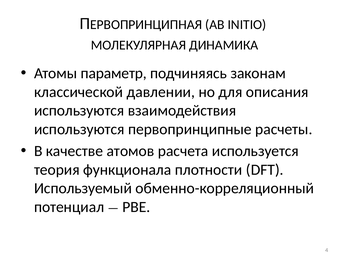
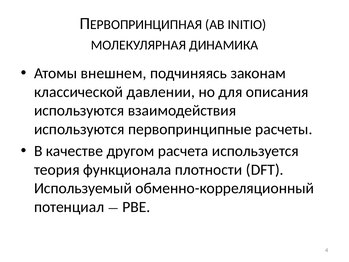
параметр: параметр -> внешнем (114, 73)
атомов: атомов -> другом (130, 151)
